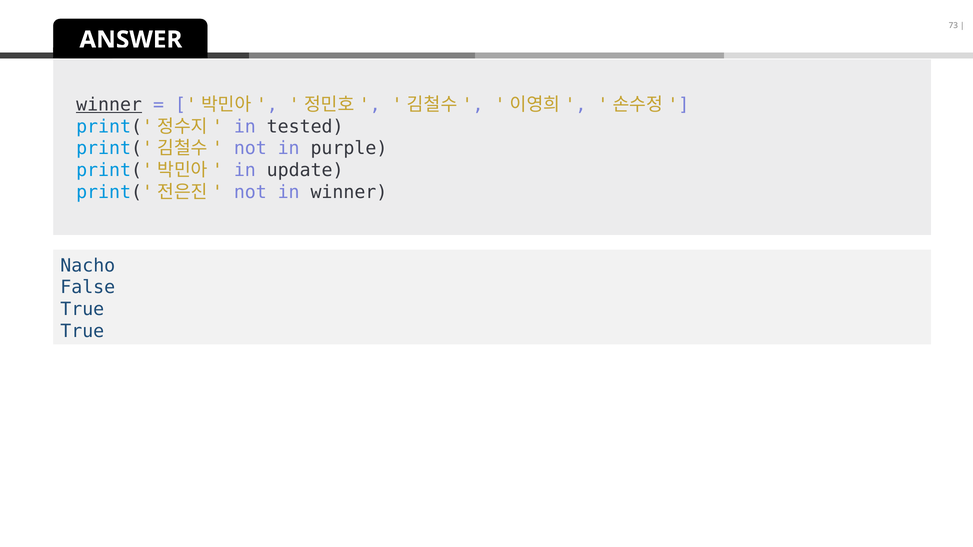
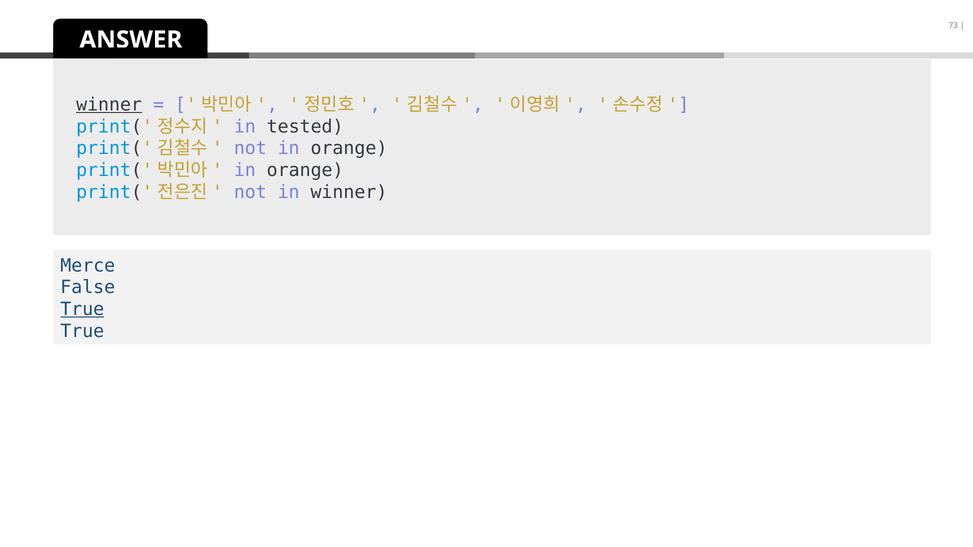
not in purple: purple -> orange (349, 148)
update: update -> orange (305, 170)
Nacho: Nacho -> Merce (88, 266)
True underline: none -> present (82, 309)
